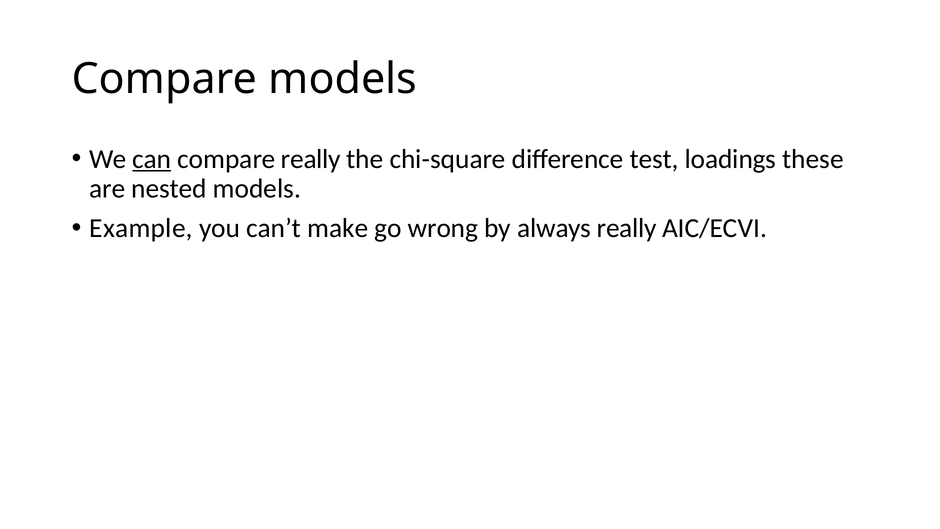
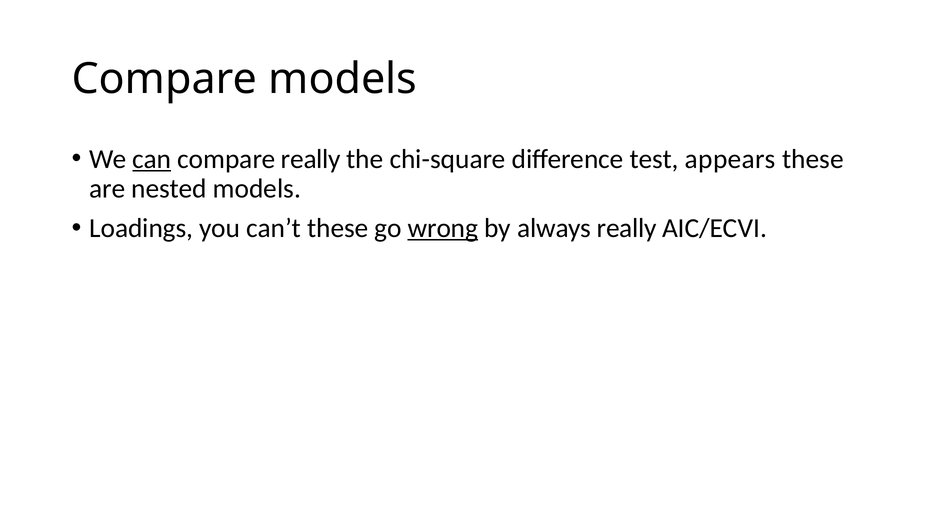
loadings: loadings -> appears (730, 159)
Example: Example -> Loadings (141, 228)
can’t make: make -> these (338, 228)
wrong underline: none -> present (443, 228)
